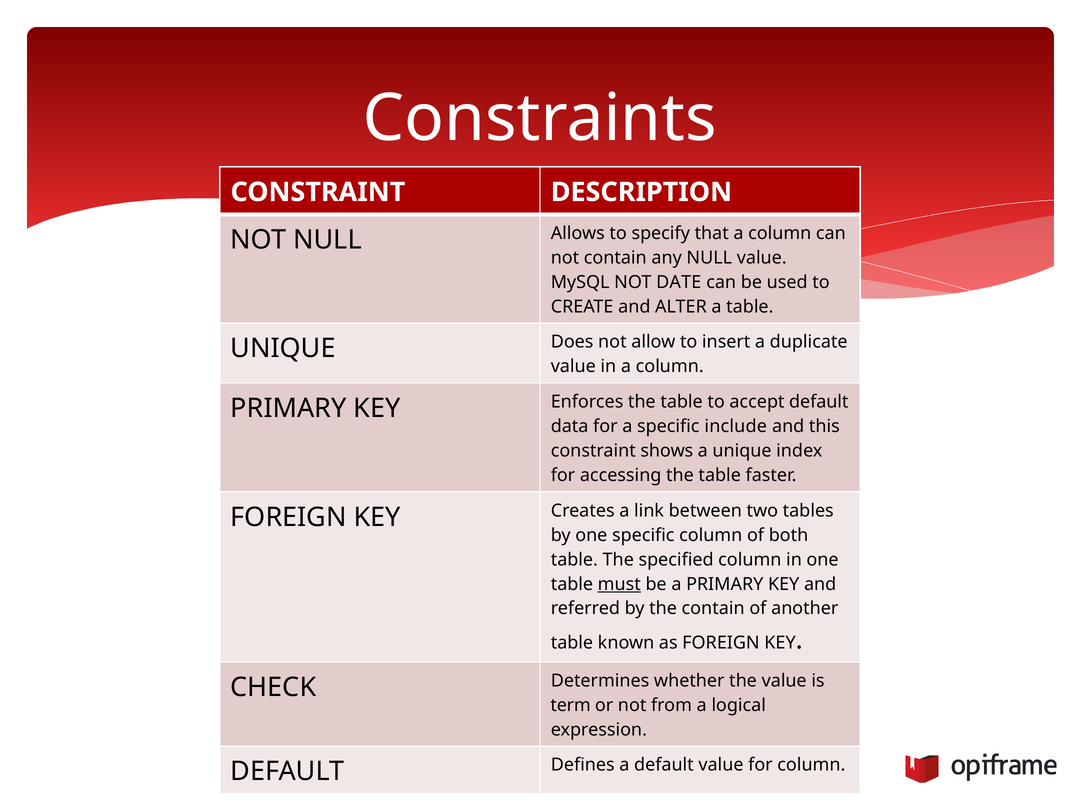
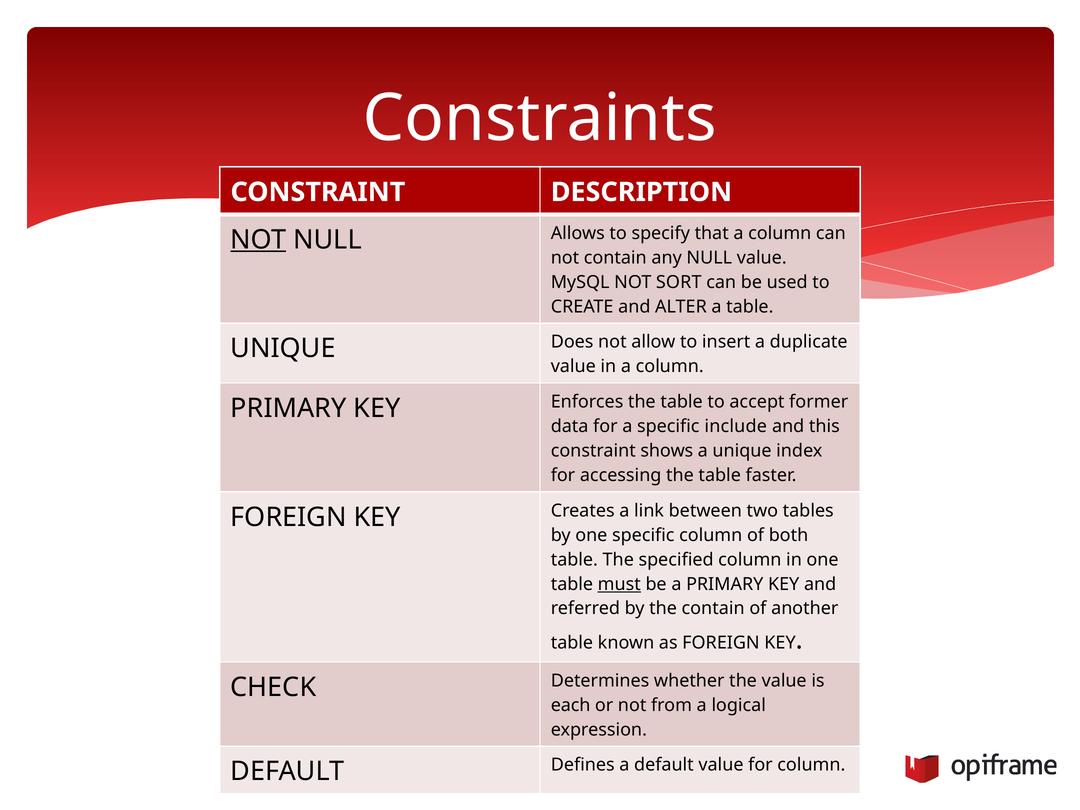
NOT underline: none -> present (258, 240)
DATE: DATE -> SORT (679, 282)
accept default: default -> former (819, 402)
term: term -> each (571, 705)
